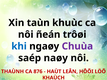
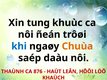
taùn: taùn -> tung (38, 23)
Chuùa colour: purple -> orange (77, 46)
naøy: naøy -> daàu (56, 58)
